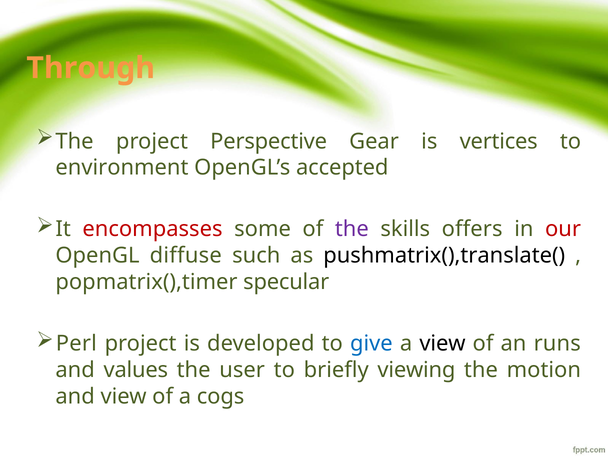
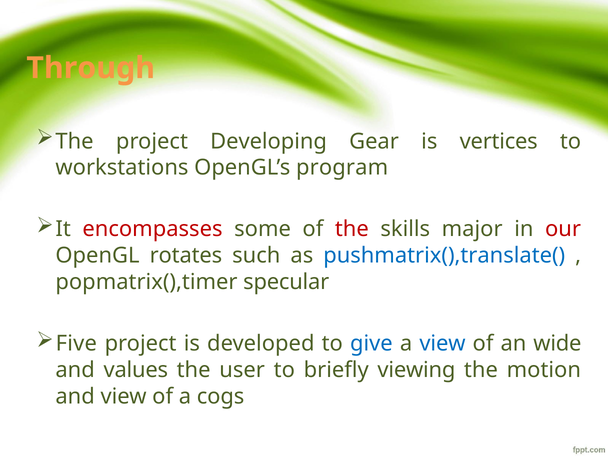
Perspective: Perspective -> Developing (269, 141)
environment: environment -> workstations (122, 168)
accepted: accepted -> program (342, 168)
the colour: purple -> red (352, 229)
offers: offers -> major (472, 229)
diffuse: diffuse -> rotates (186, 256)
pushmatrix(),translate( colour: black -> blue (444, 256)
Perl: Perl -> Five (76, 344)
view colour: black -> blue (442, 344)
runs: runs -> wide (557, 344)
